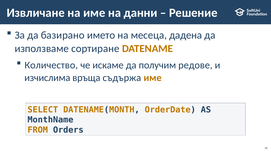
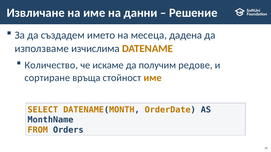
базирано: базирано -> създадем (63, 35)
сортиране: сортиране -> изчислима (95, 49)
изчислима: изчислима -> сортиране (47, 78)
съдържа: съдържа -> стойност (122, 78)
